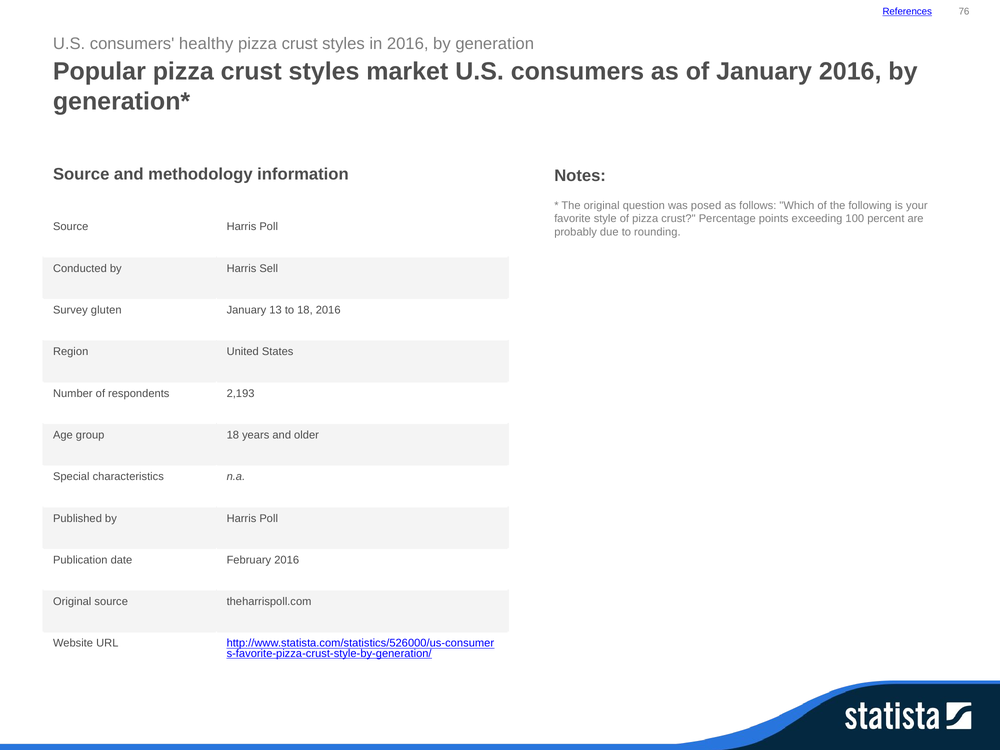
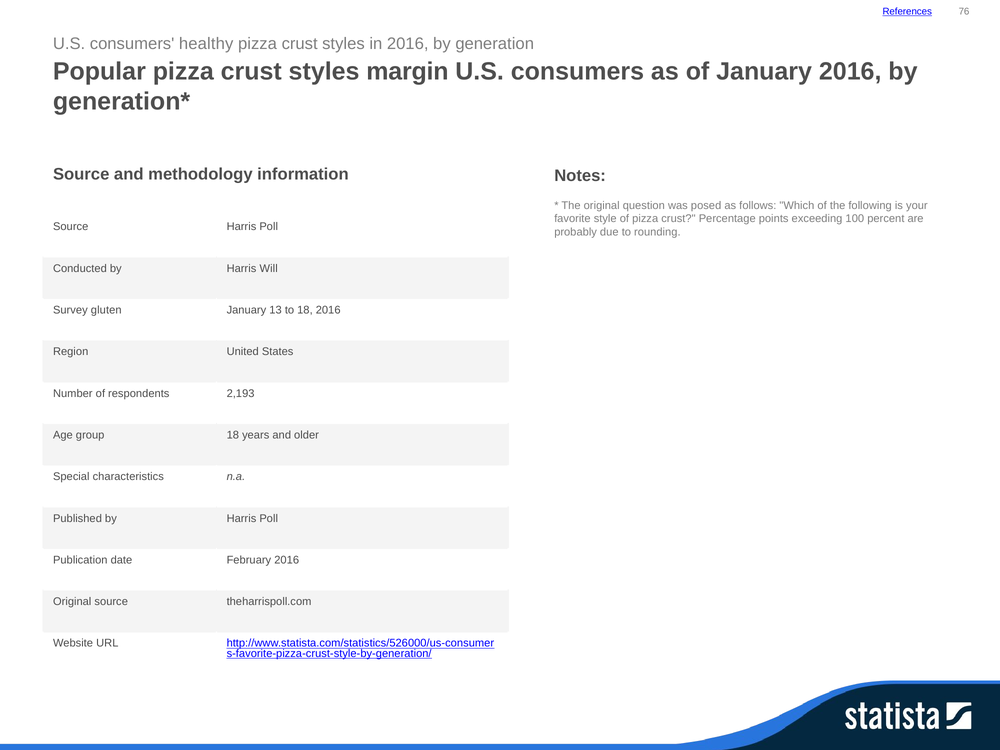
market: market -> margin (407, 72)
Sell: Sell -> Will (269, 268)
